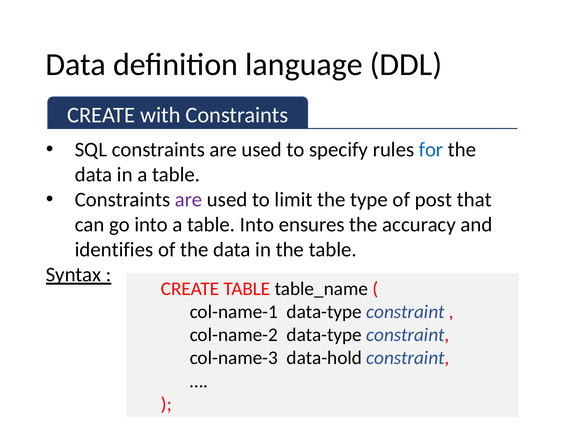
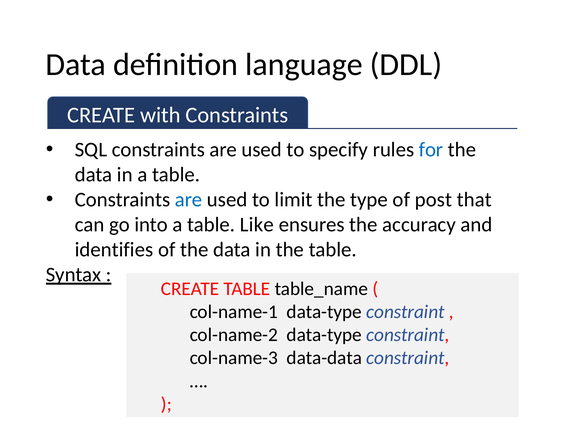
are colour: purple -> blue (189, 200)
table Into: Into -> Like (257, 225)
data-hold: data-hold -> data-data (324, 358)
